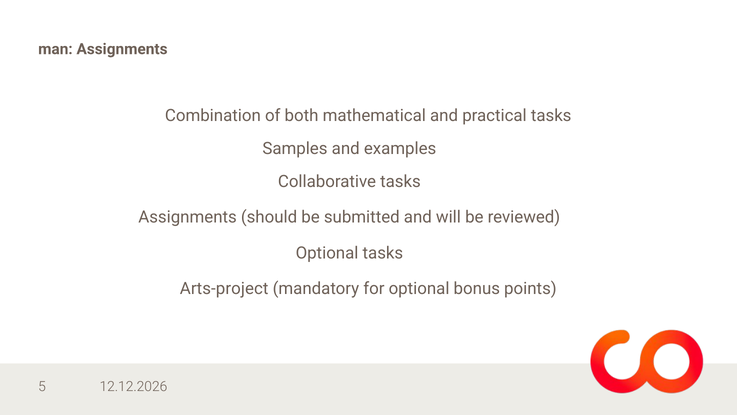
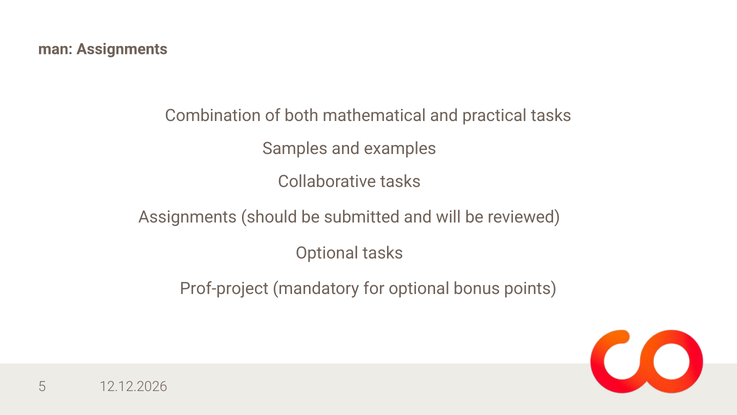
Arts-project: Arts-project -> Prof-project (224, 288)
